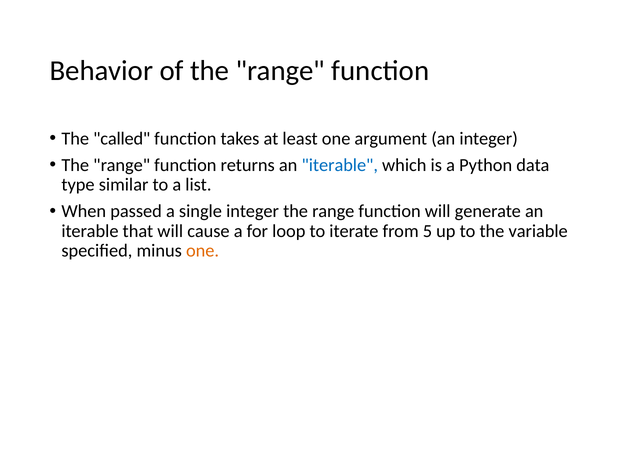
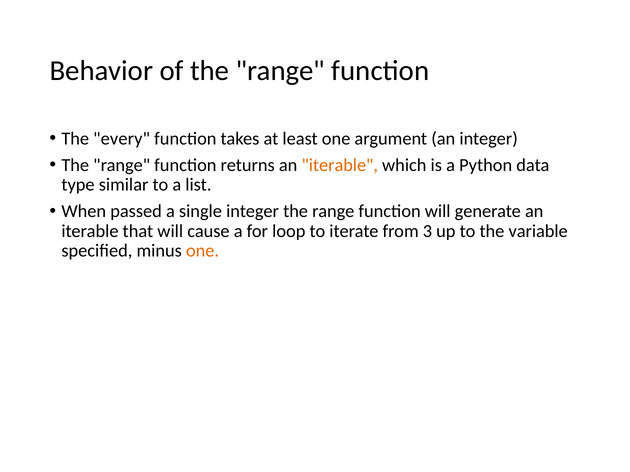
called: called -> every (122, 139)
iterable colour: blue -> orange (340, 165)
5: 5 -> 3 (427, 231)
